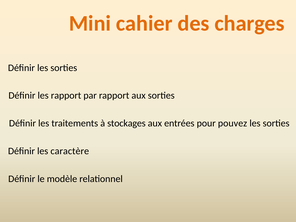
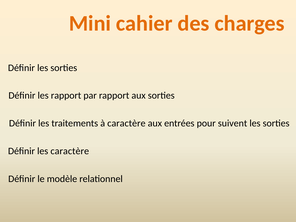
à stockages: stockages -> caractère (126, 123)
pouvez: pouvez -> suivent (233, 123)
